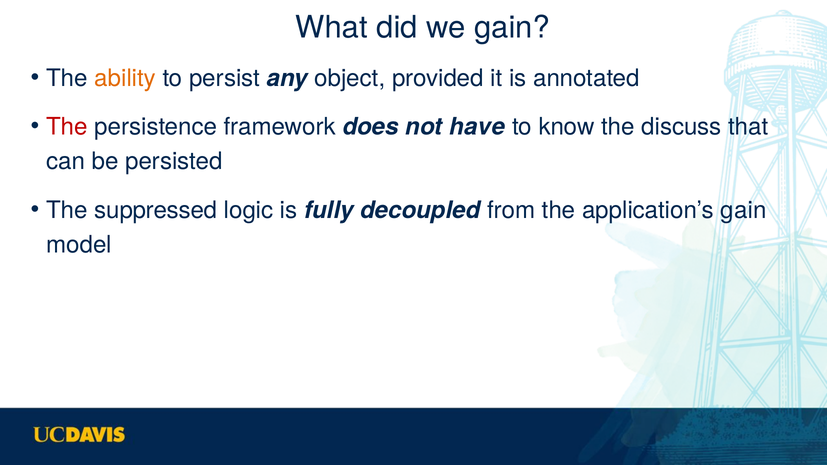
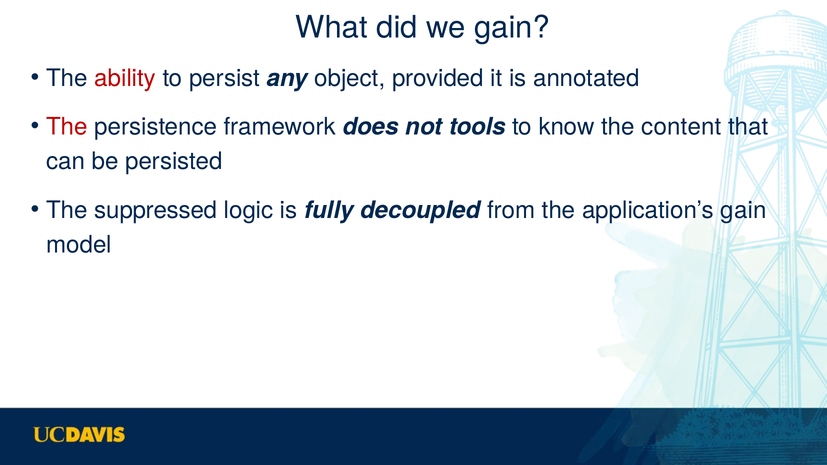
ability colour: orange -> red (125, 78)
have: have -> tools (477, 127)
discuss: discuss -> content (681, 127)
